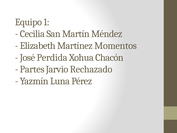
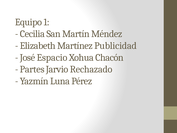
Momentos: Momentos -> Publicidad (116, 46)
Perdida: Perdida -> Espacio (52, 57)
